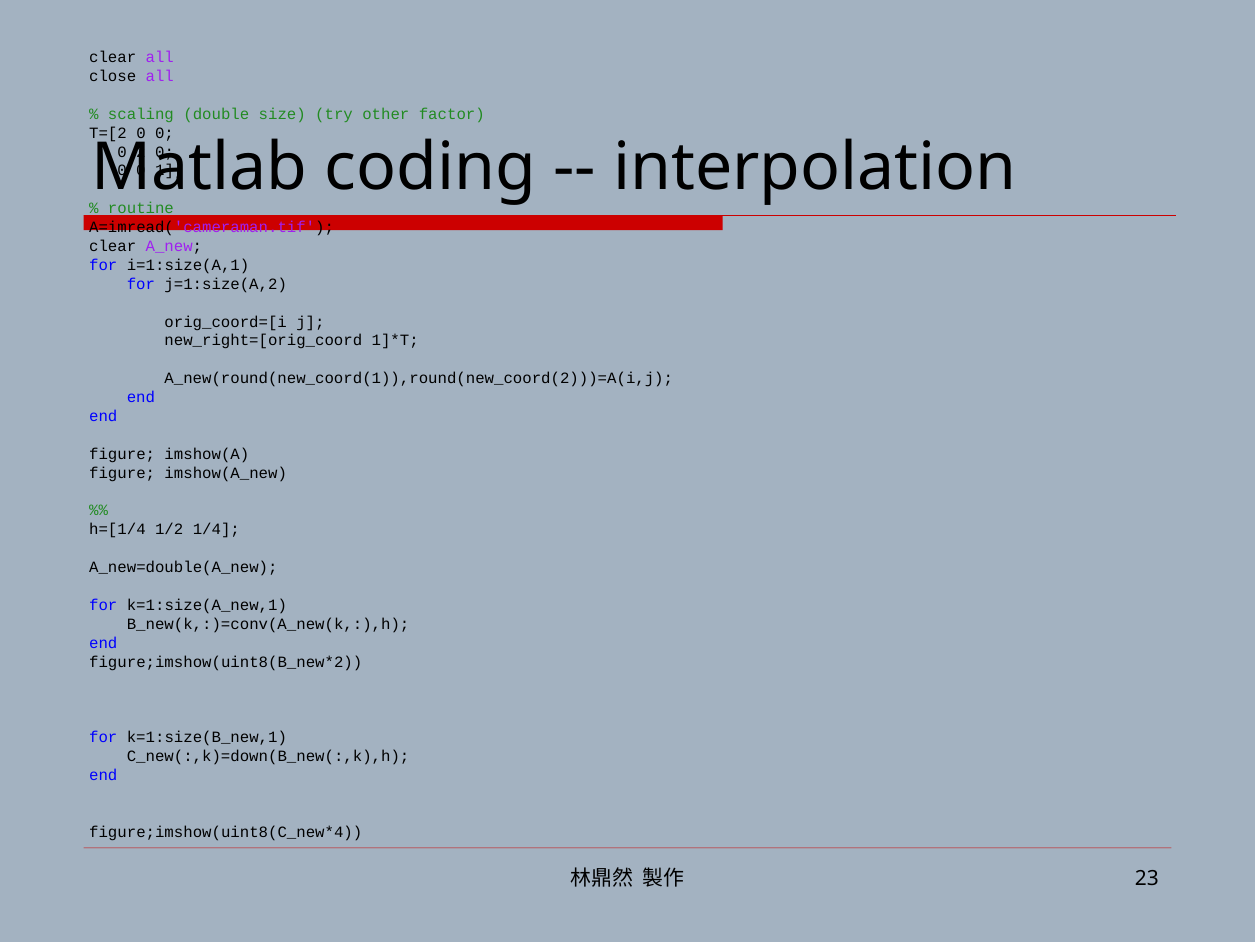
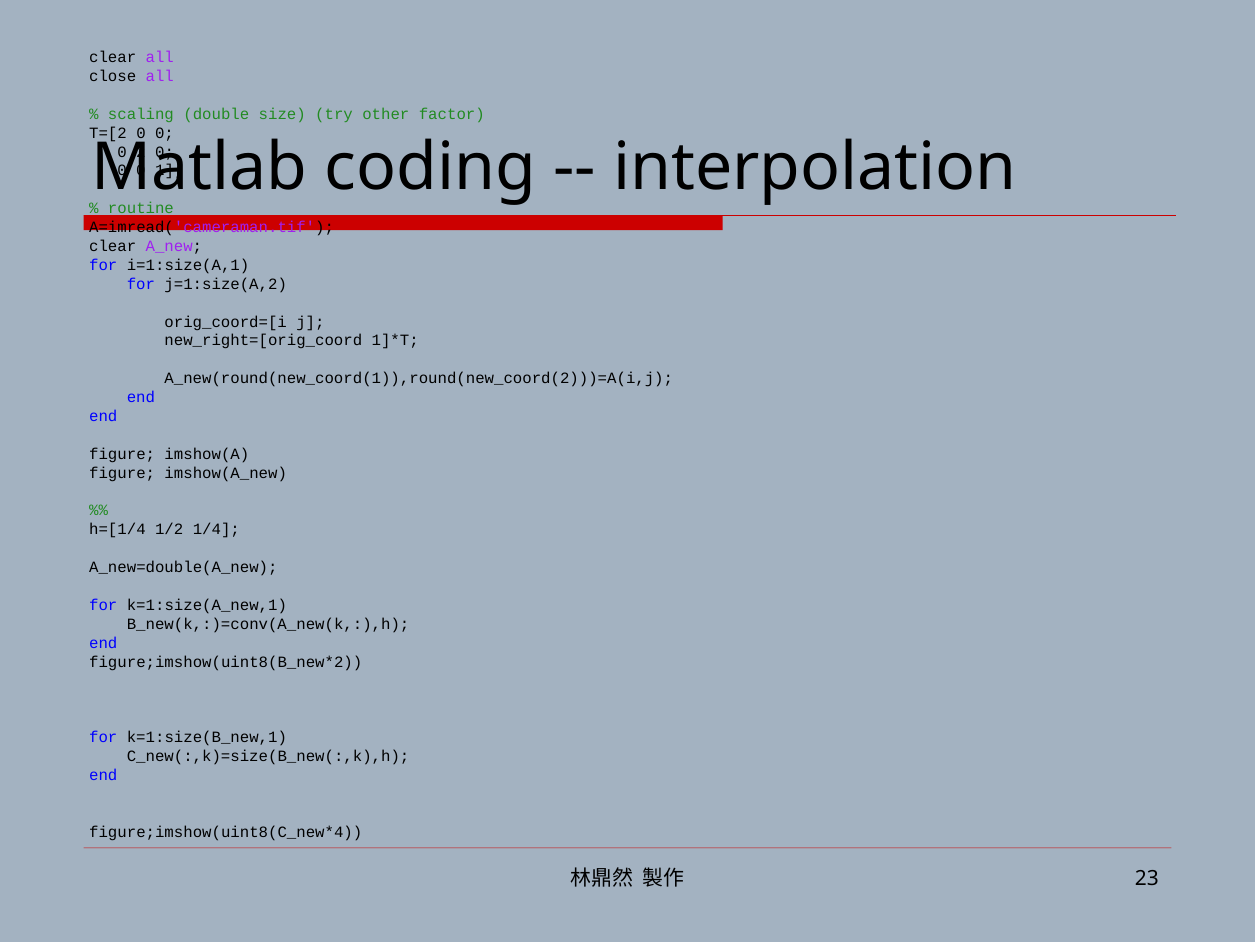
C_new(:,k)=down(B_new(:,k),h: C_new(:,k)=down(B_new(:,k),h -> C_new(:,k)=size(B_new(:,k),h (268, 756)
